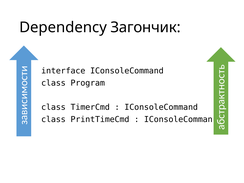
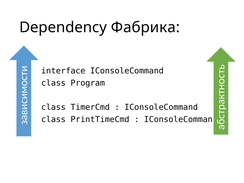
Загончик: Загончик -> Фабрика (145, 27)
